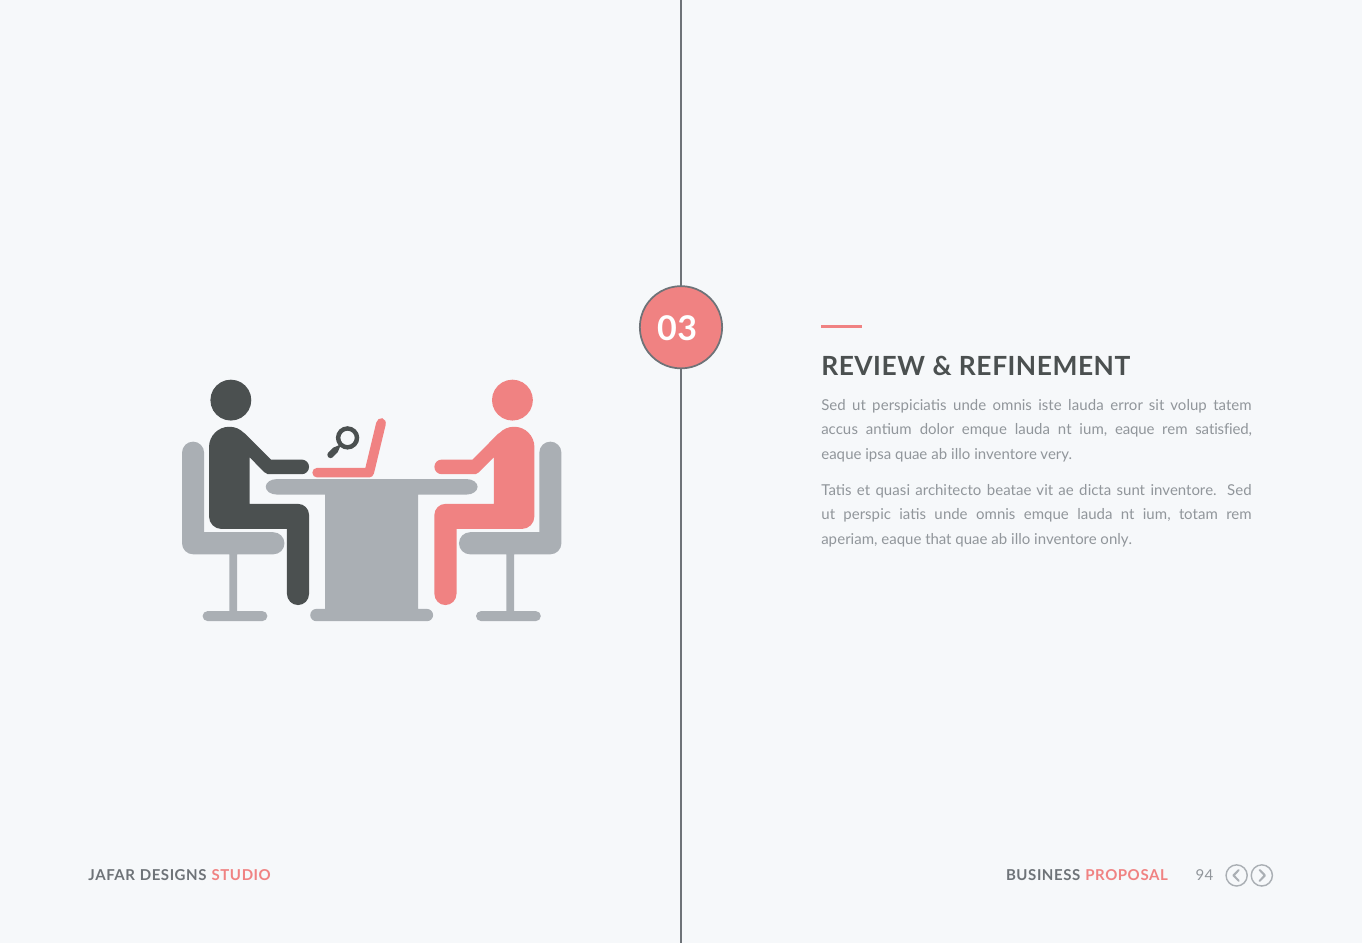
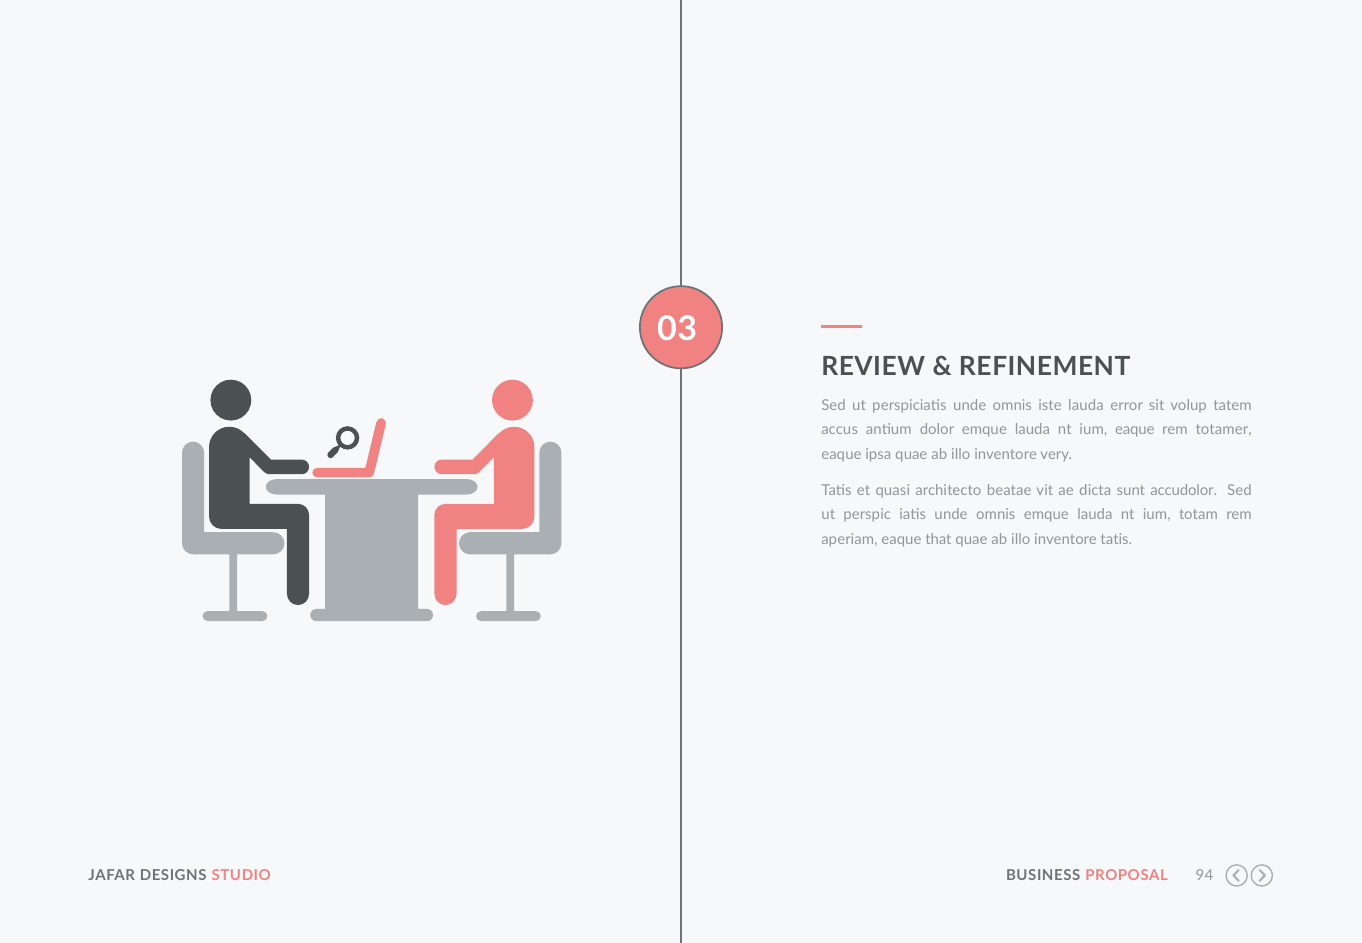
satisfied: satisfied -> totamer (1224, 430)
sunt inventore: inventore -> accudolor (1184, 490)
inventore only: only -> tatis (1116, 539)
